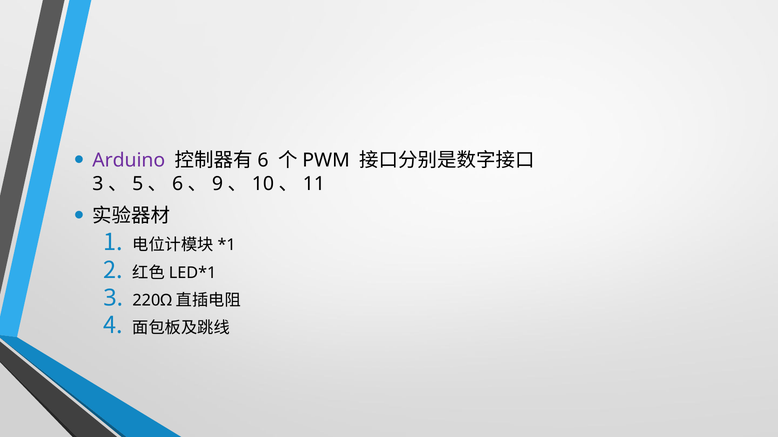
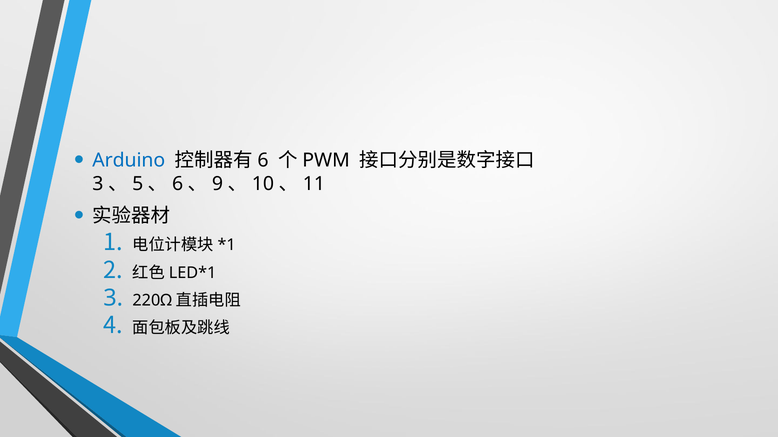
Arduino colour: purple -> blue (129, 161)
